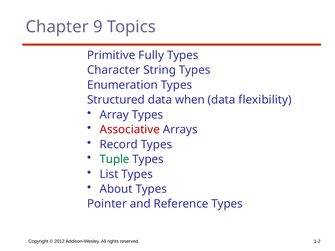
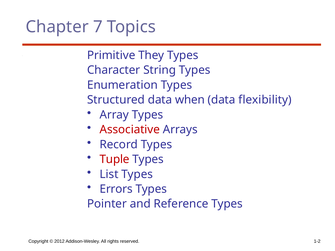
9: 9 -> 7 (98, 27)
Fully: Fully -> They (151, 55)
Tuple colour: green -> red (115, 159)
About: About -> Errors (116, 189)
